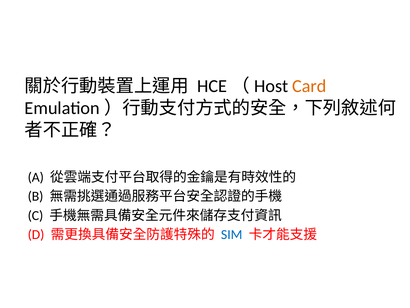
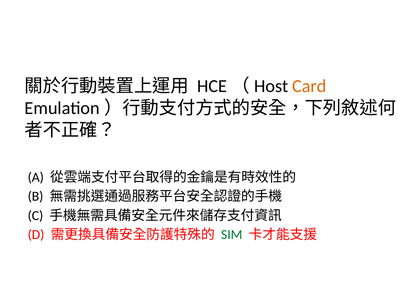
SIM colour: blue -> green (232, 234)
